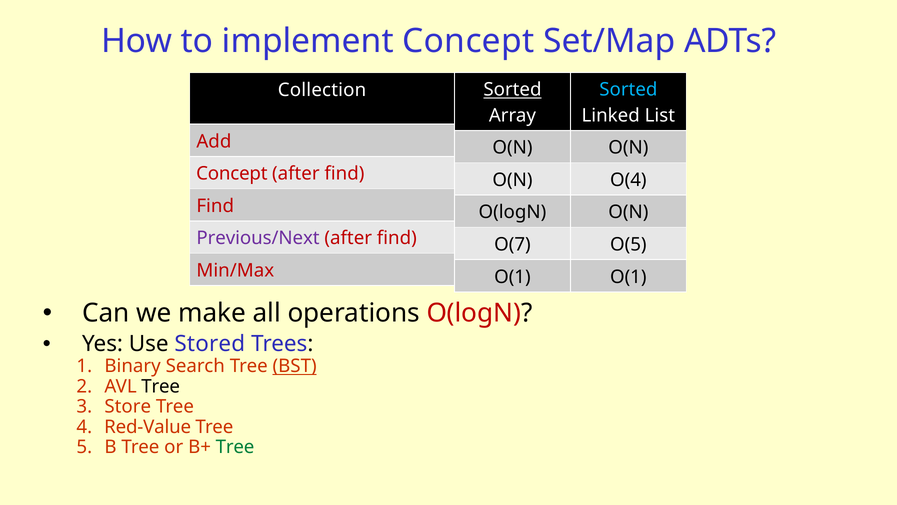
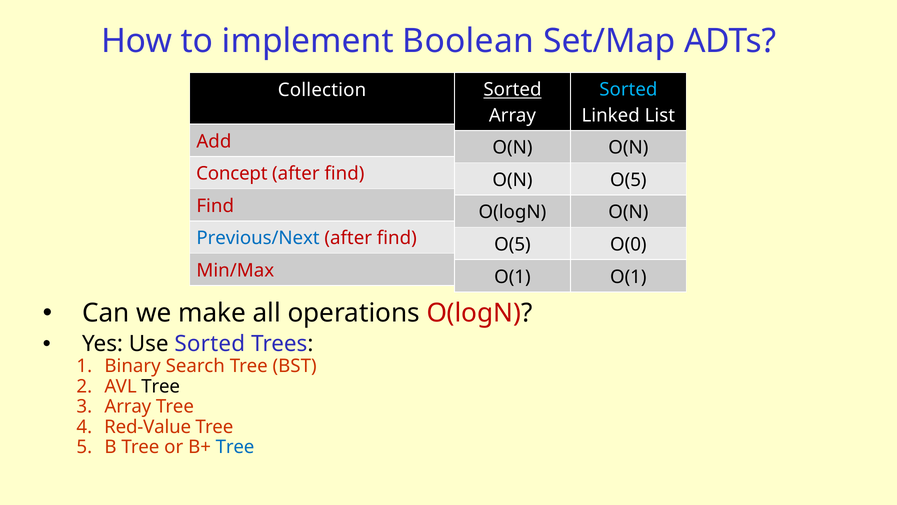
implement Concept: Concept -> Boolean (468, 41)
O(4: O(4 -> O(5 (628, 180)
Previous/Next colour: purple -> blue (258, 238)
O(7: O(7 -> O(5 (512, 244)
O(5: O(5 -> O(0 (628, 244)
Use Stored: Stored -> Sorted (210, 344)
BST underline: present -> none (295, 366)
Store: Store -> Array (128, 406)
Tree colour: green -> blue (235, 447)
